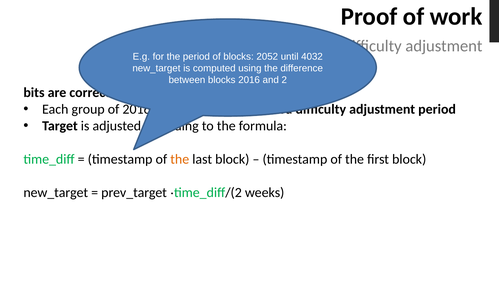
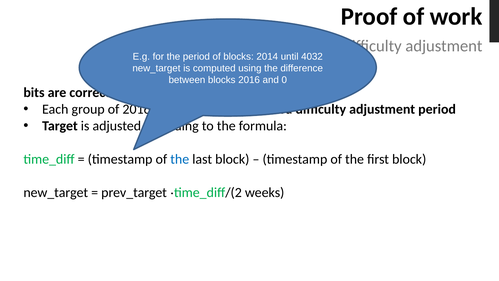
2052: 2052 -> 2014 (267, 57)
2: 2 -> 0 (284, 80)
the colour: orange -> blue (180, 159)
